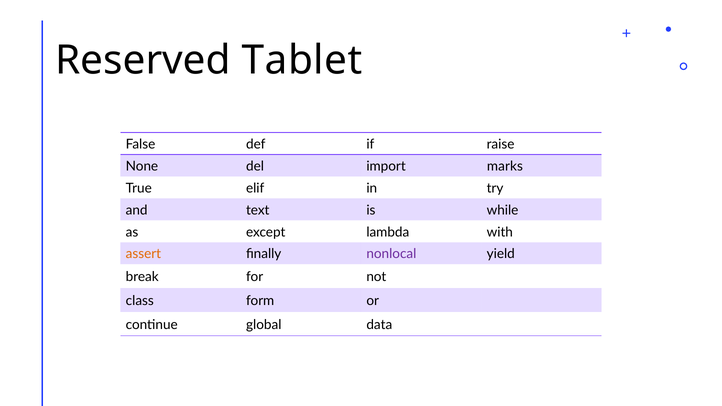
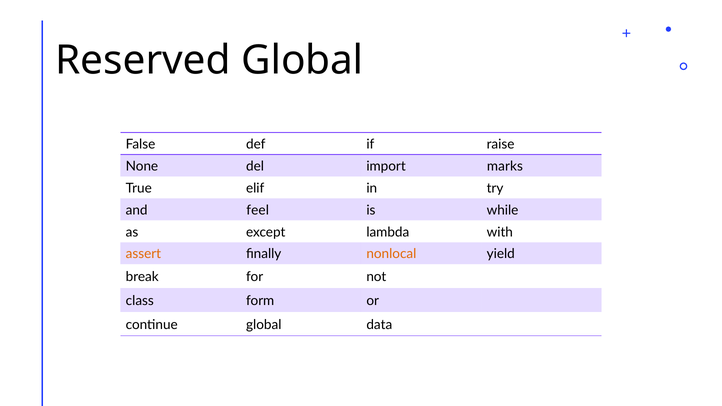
Reserved Tablet: Tablet -> Global (302, 61)
text: text -> feel (258, 210)
nonlocal colour: purple -> orange (391, 254)
